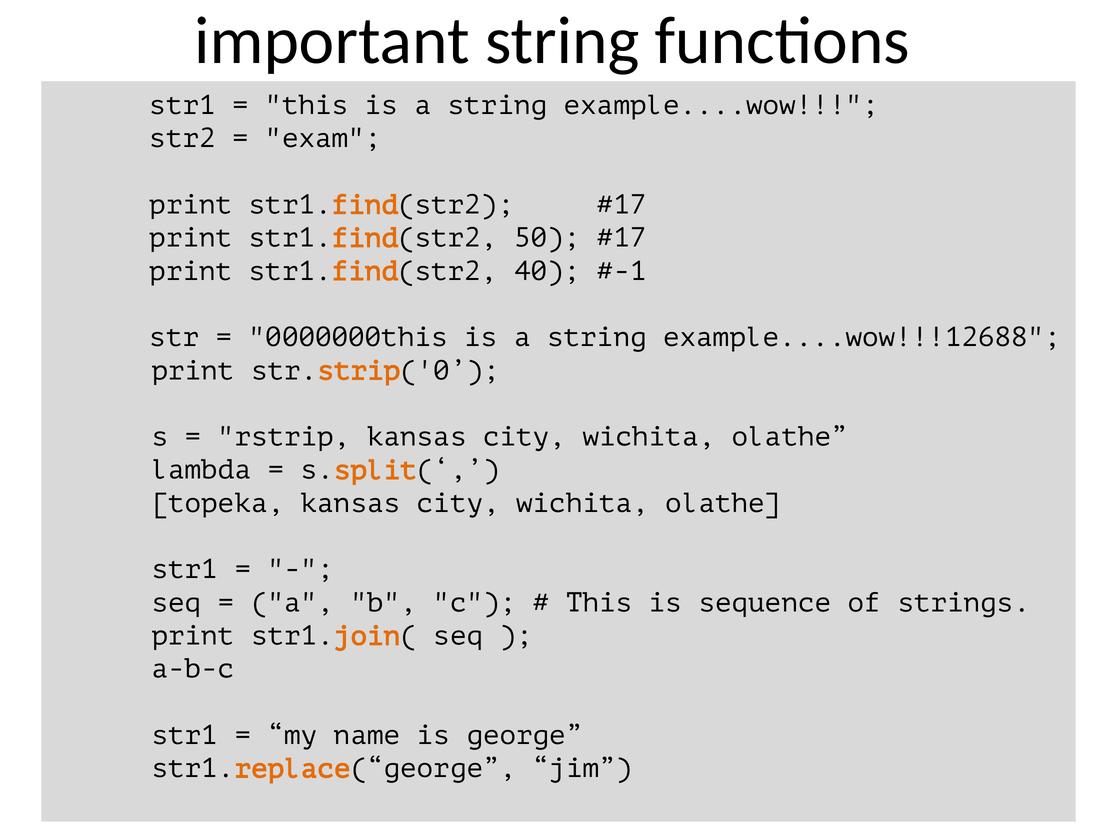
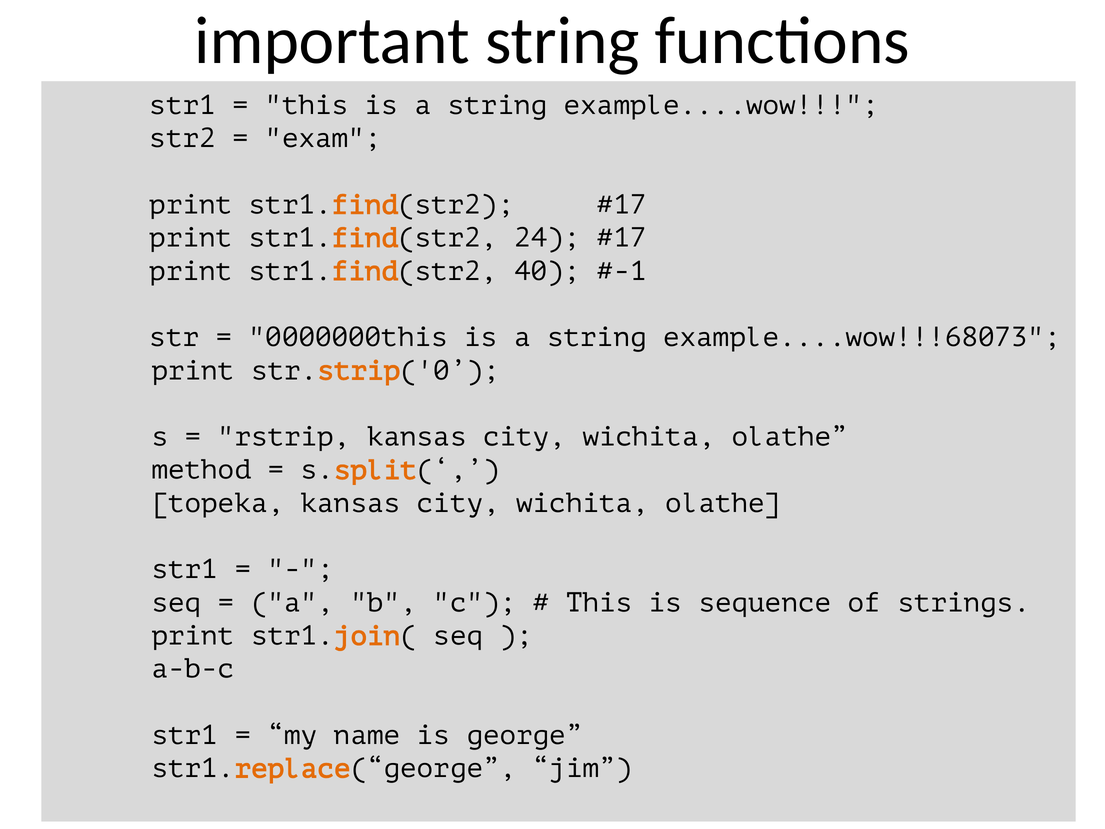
50: 50 -> 24 (547, 238)
example....wow!!!12688: example....wow!!!12688 -> example....wow!!!68073 (862, 337)
lambda: lambda -> method (201, 470)
